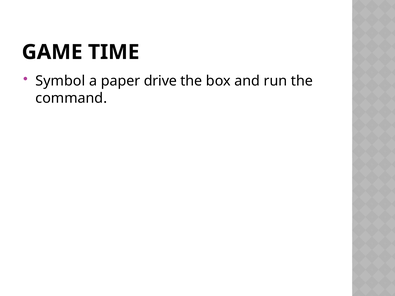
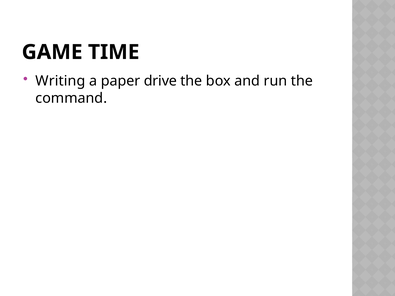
Symbol: Symbol -> Writing (60, 81)
